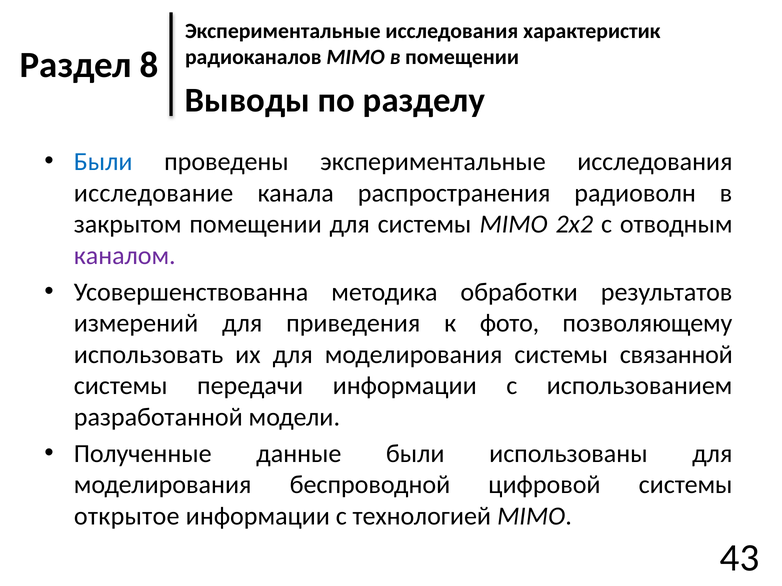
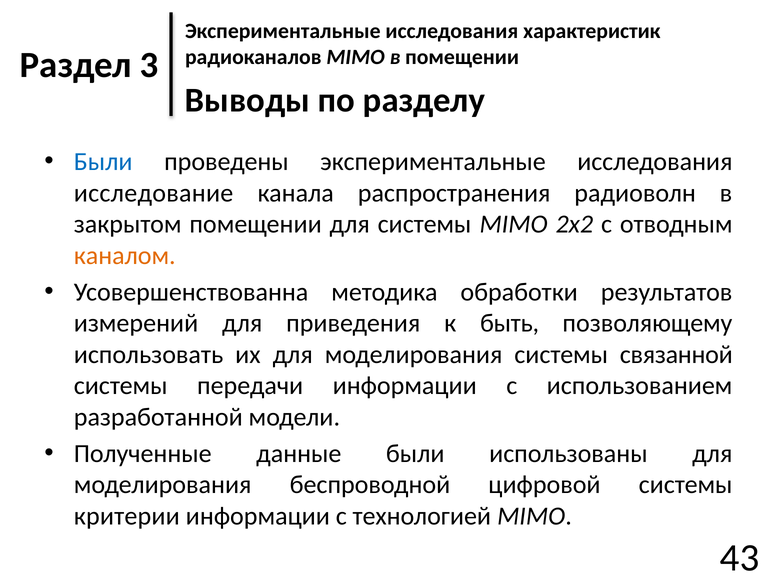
8: 8 -> 3 (149, 65)
каналом colour: purple -> orange (125, 256)
фото: фото -> быть (510, 323)
открытое: открытое -> критерии (127, 516)
